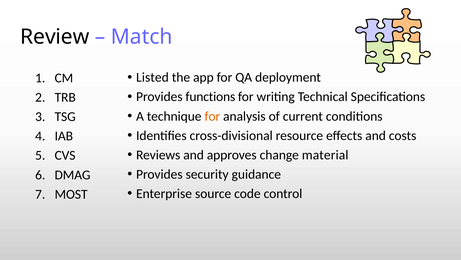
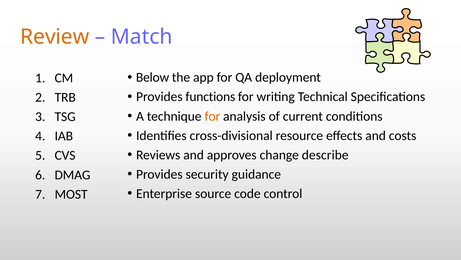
Review colour: black -> orange (55, 37)
Listed: Listed -> Below (153, 77)
material: material -> describe (325, 155)
